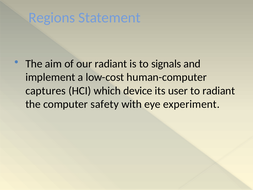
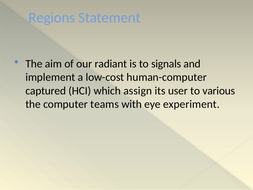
captures: captures -> captured (46, 91)
device: device -> assign (138, 91)
to radiant: radiant -> various (219, 91)
safety: safety -> teams (105, 104)
